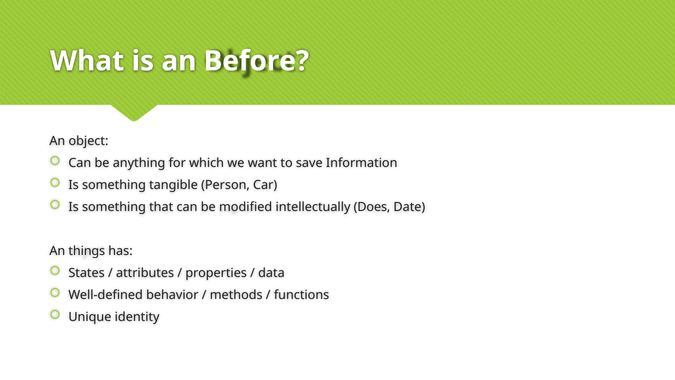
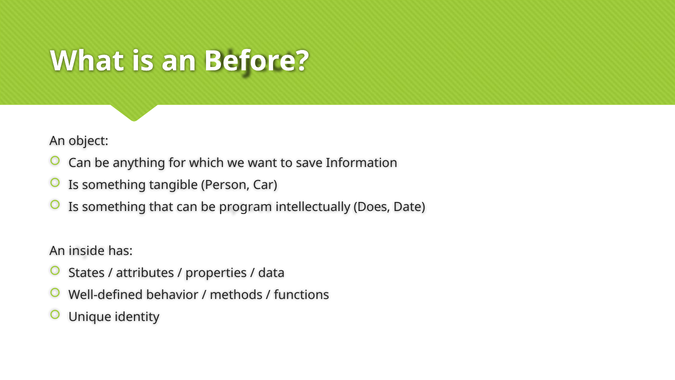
modified: modified -> program (246, 207)
things: things -> inside (87, 251)
